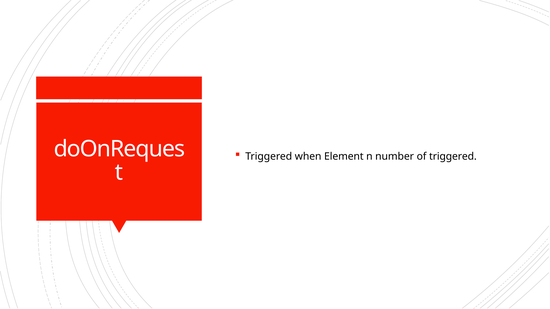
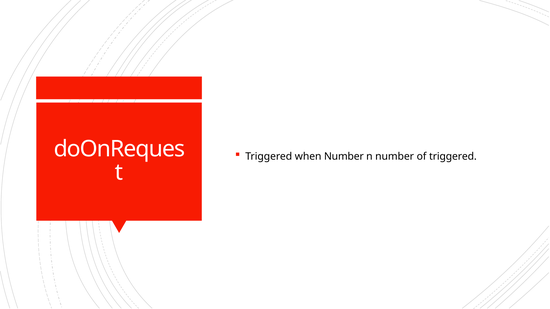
when Element: Element -> Number (344, 157)
